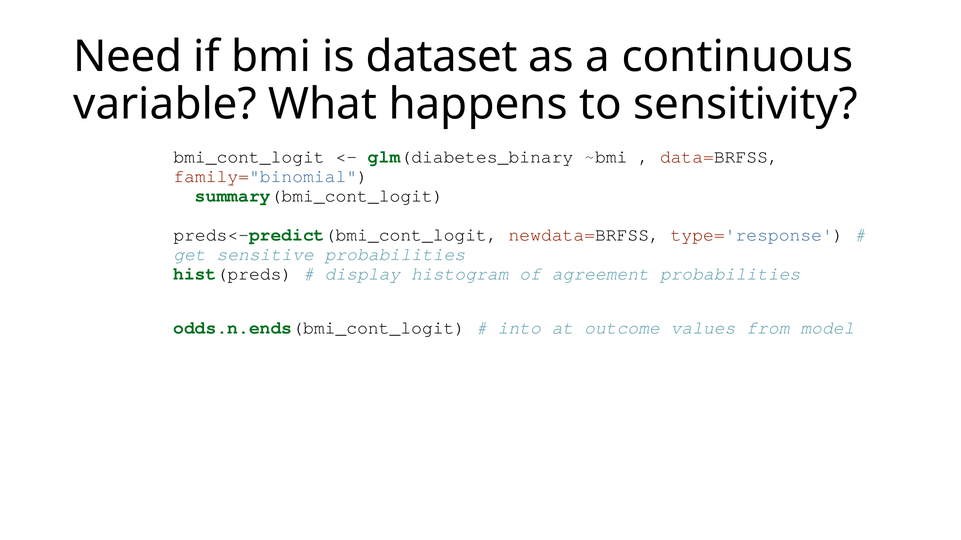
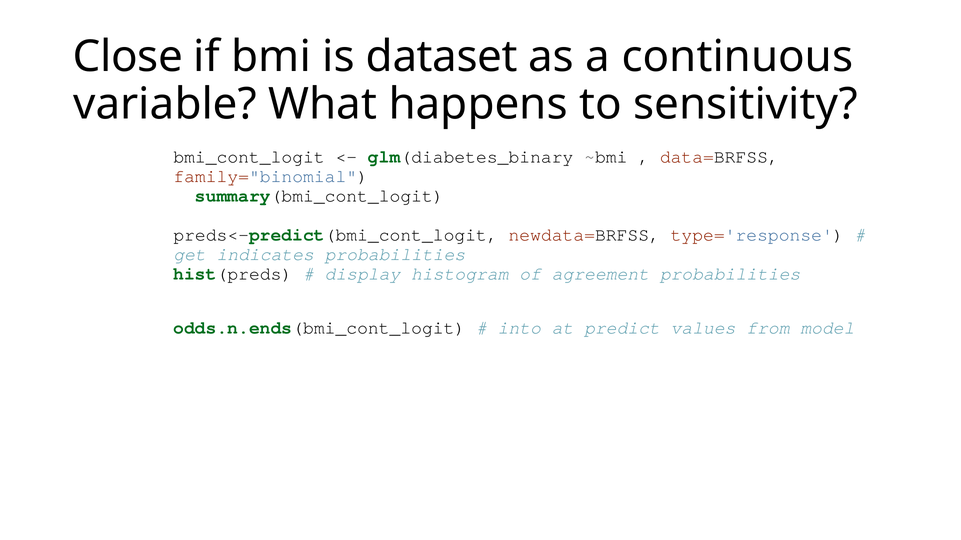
Need: Need -> Close (128, 57)
sensitive: sensitive -> indicates (265, 254)
outcome: outcome -> predict (622, 328)
